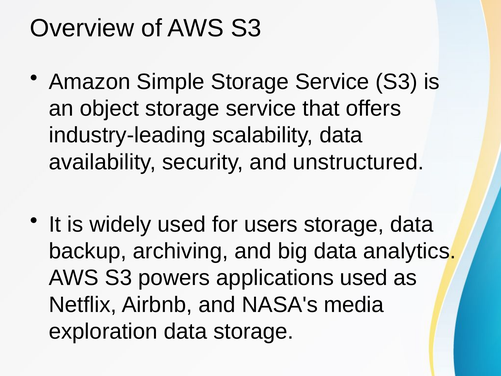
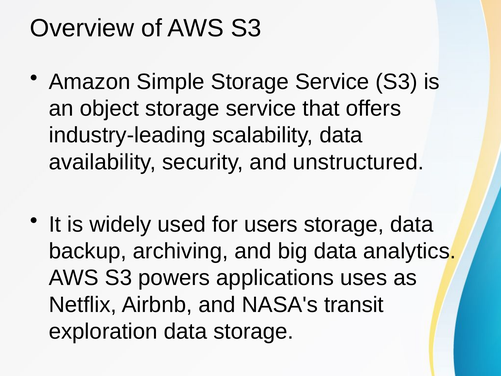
applications used: used -> uses (364, 278)
media: media -> transit (354, 304)
